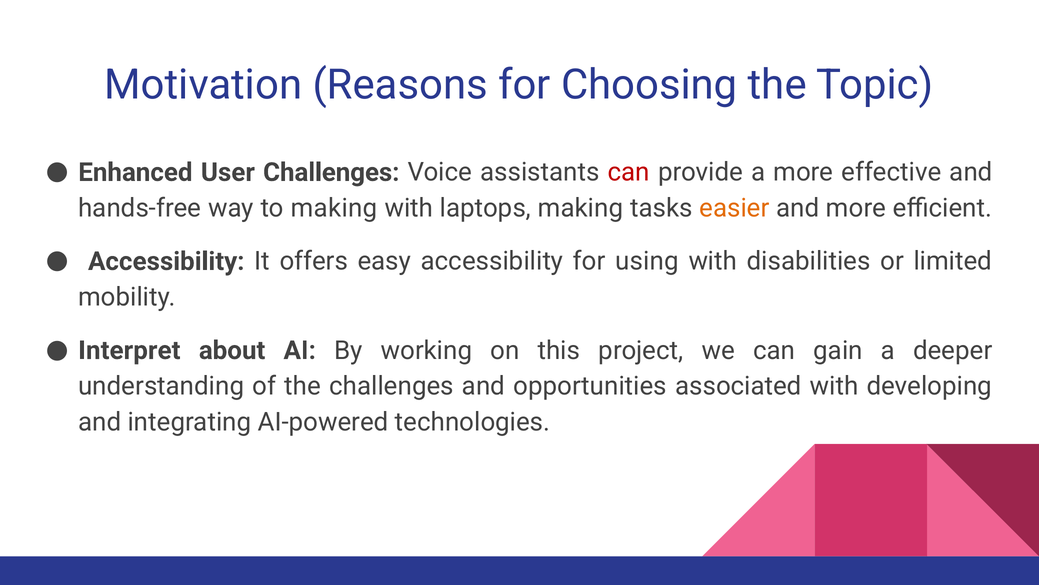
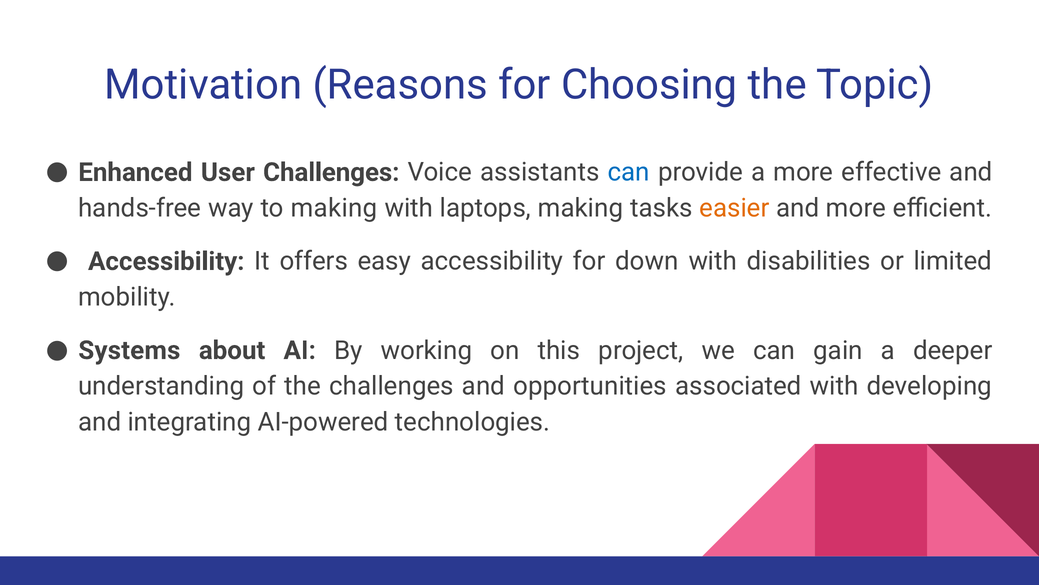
can colour: red -> blue (629, 172)
using: using -> down (647, 261)
Interpret: Interpret -> Systems (129, 350)
